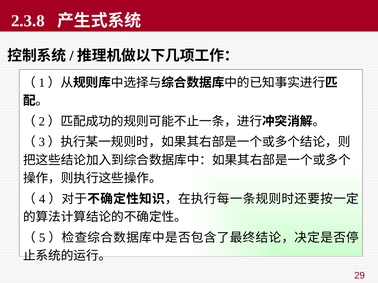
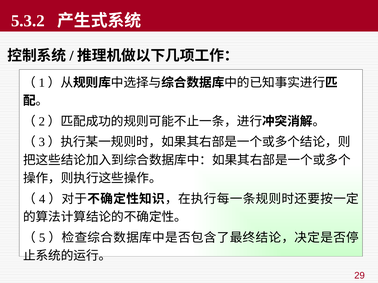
2.3.8: 2.3.8 -> 5.3.2 (28, 21)
